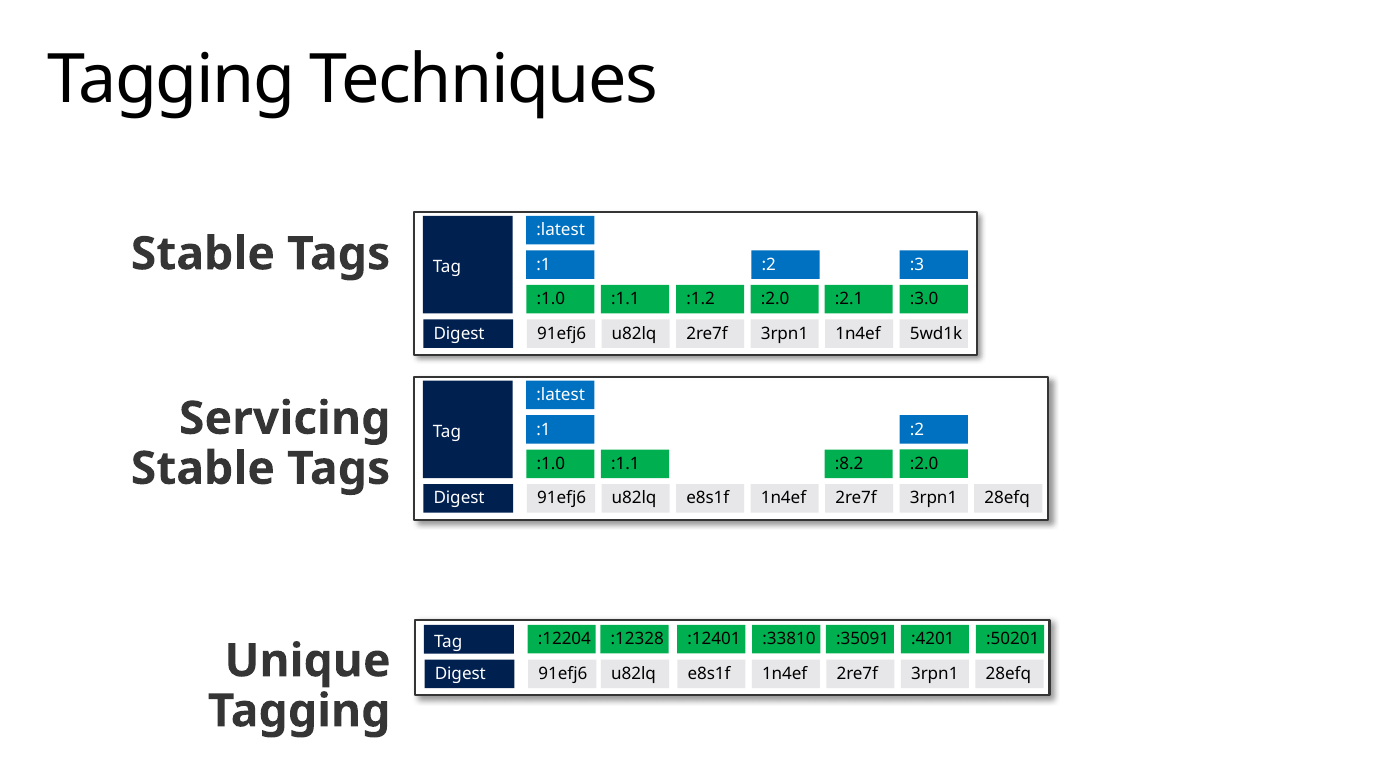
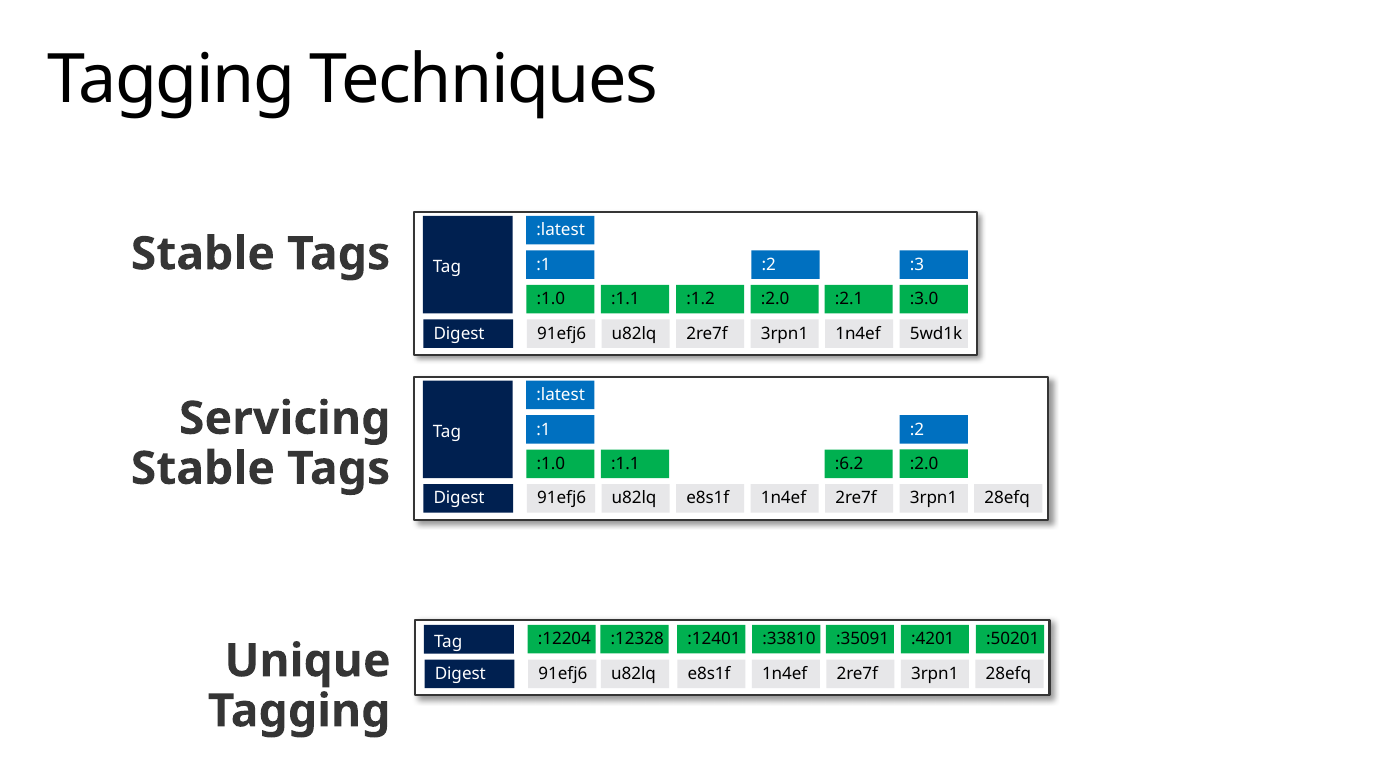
:8.2: :8.2 -> :6.2 (849, 464)
